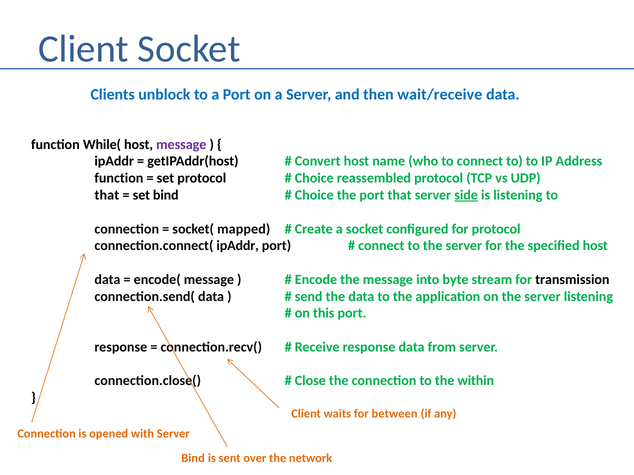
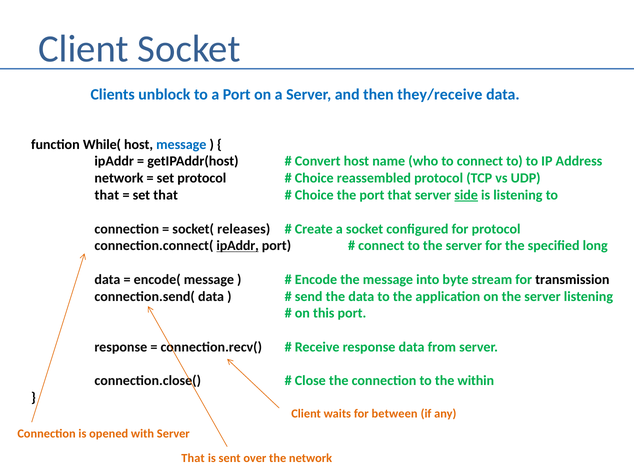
wait/receive: wait/receive -> they/receive (440, 94)
message colour: purple -> blue (181, 145)
function: function -> network (119, 178)
set bind: bind -> that (166, 195)
mapped: mapped -> releases (244, 229)
ipAddr underline: none -> present (238, 246)
specified host: host -> long (595, 246)
Bind: Bind -> That (193, 458)
